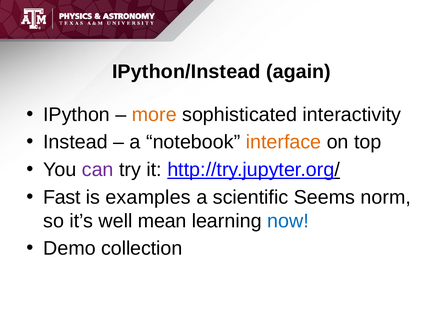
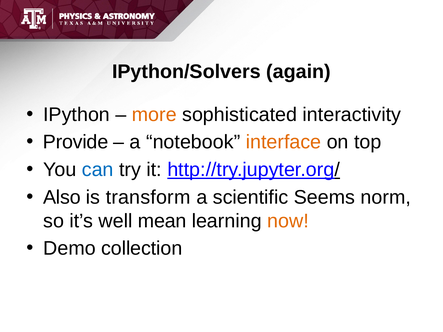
IPython/Instead: IPython/Instead -> IPython/Solvers (186, 72)
Instead: Instead -> Provide (76, 142)
can colour: purple -> blue (98, 170)
Fast: Fast -> Also (62, 197)
examples: examples -> transform (148, 197)
now colour: blue -> orange (288, 221)
